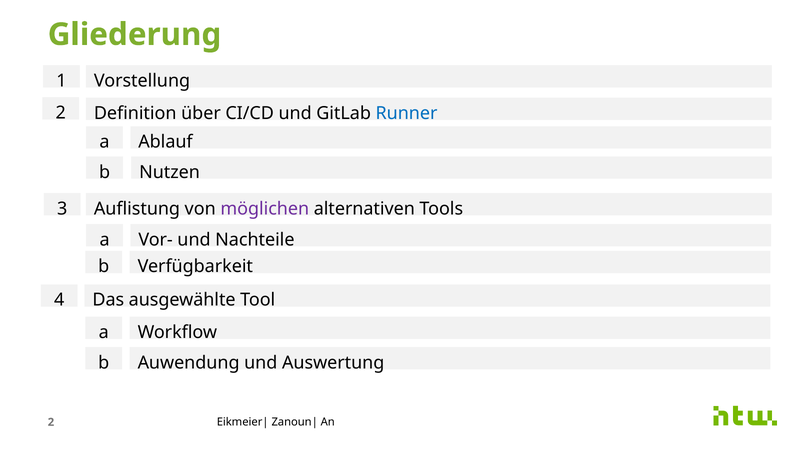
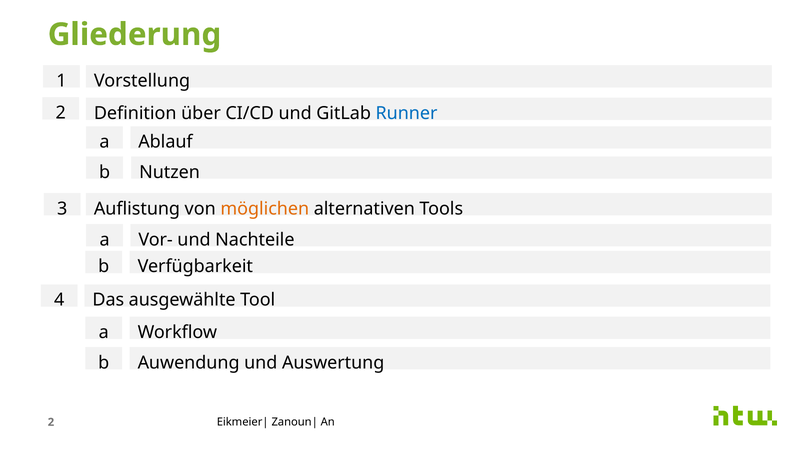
möglichen colour: purple -> orange (265, 209)
